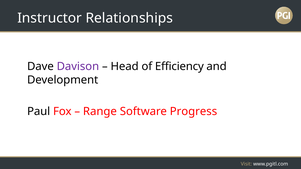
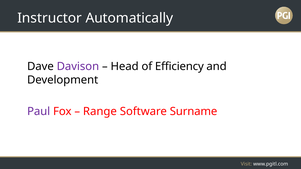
Relationships: Relationships -> Automatically (129, 18)
Paul colour: black -> purple (39, 112)
Progress: Progress -> Surname (194, 112)
